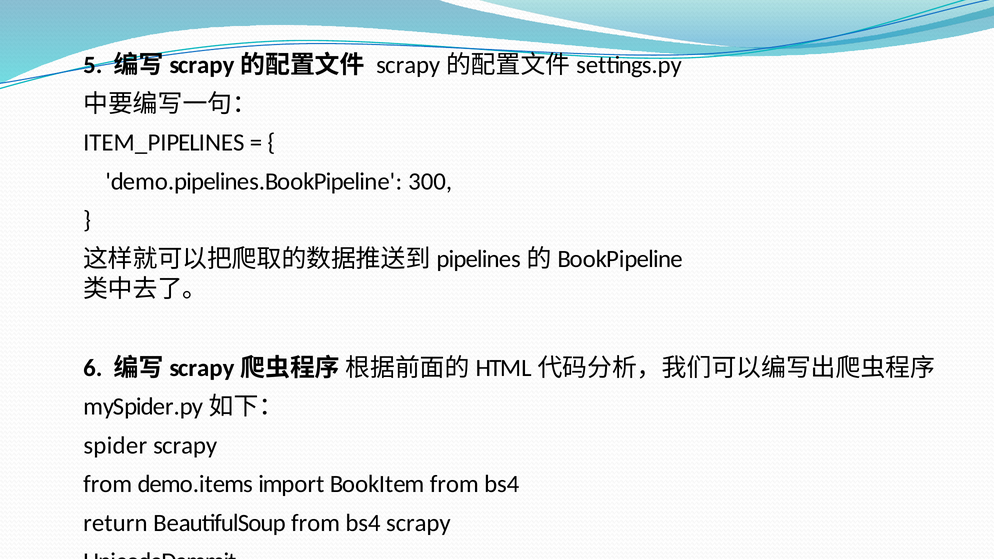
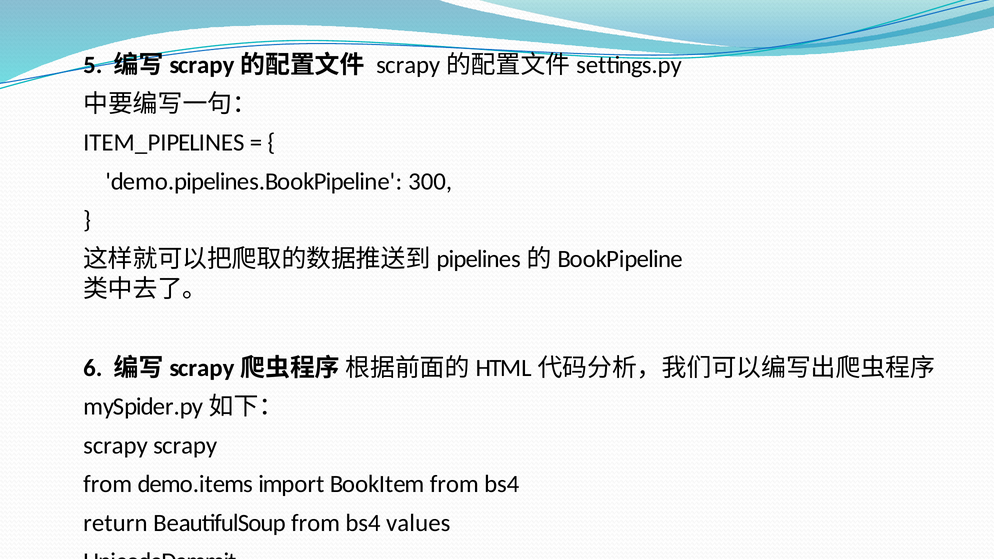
spider: spider -> scrapy (115, 446)
bs4 scrapy: scrapy -> values (418, 523)
